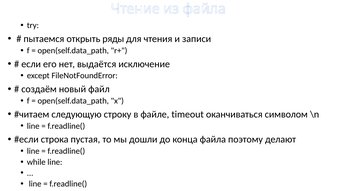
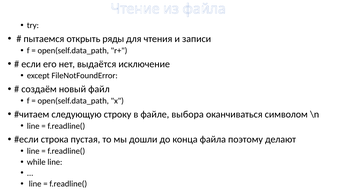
timeout: timeout -> выбора (188, 114)
